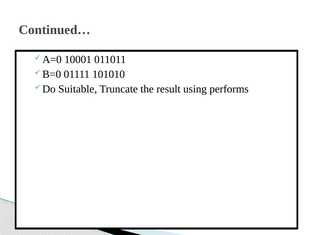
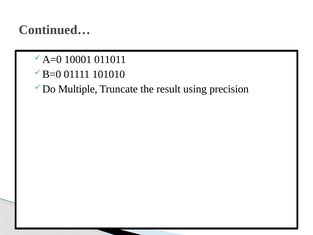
Suitable: Suitable -> Multiple (78, 89)
performs: performs -> precision (229, 89)
